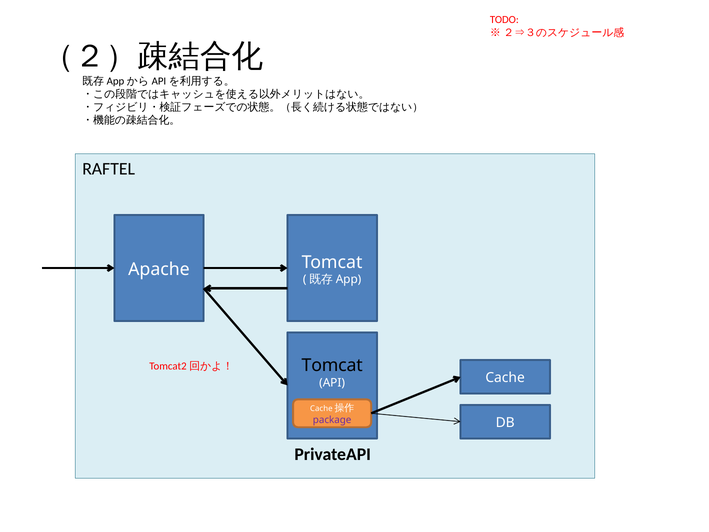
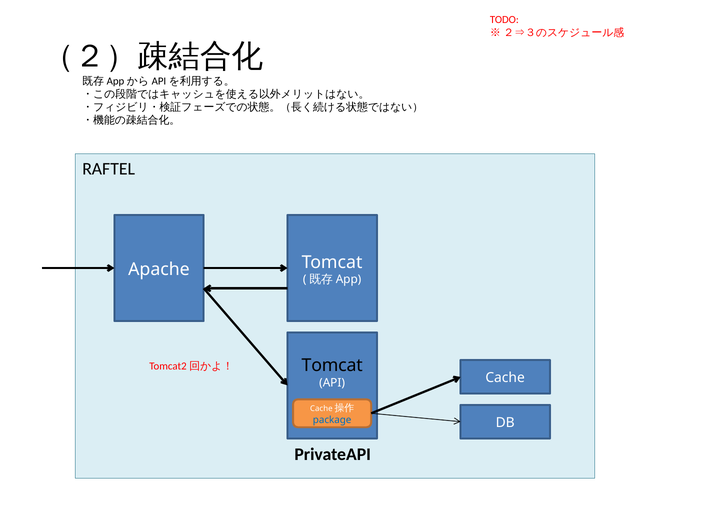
package colour: purple -> blue (332, 420)
